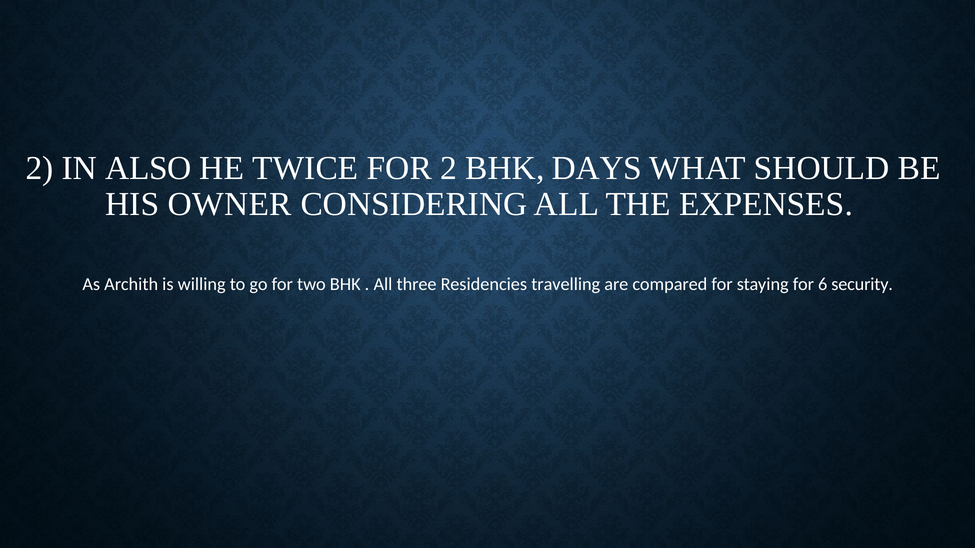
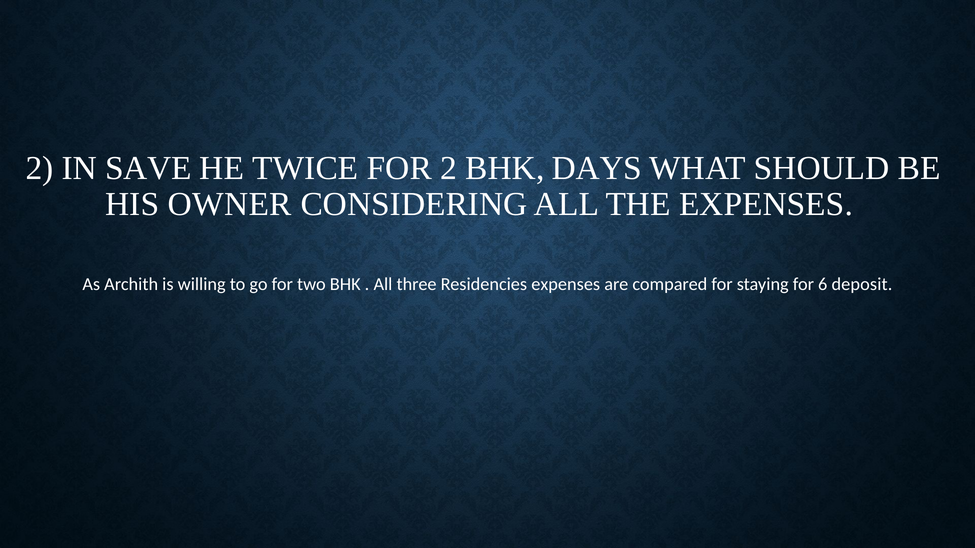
ALSO: ALSO -> SAVE (148, 168)
Residencies travelling: travelling -> expenses (566, 284)
security: security -> deposit (862, 284)
